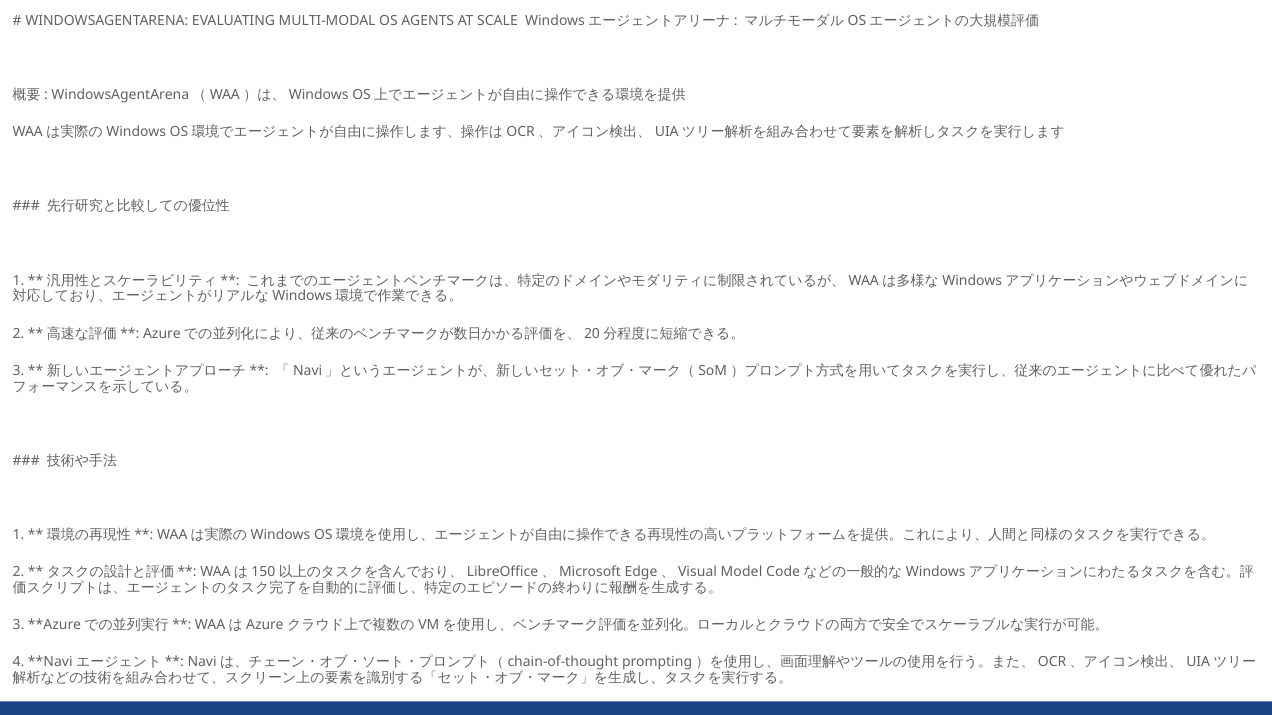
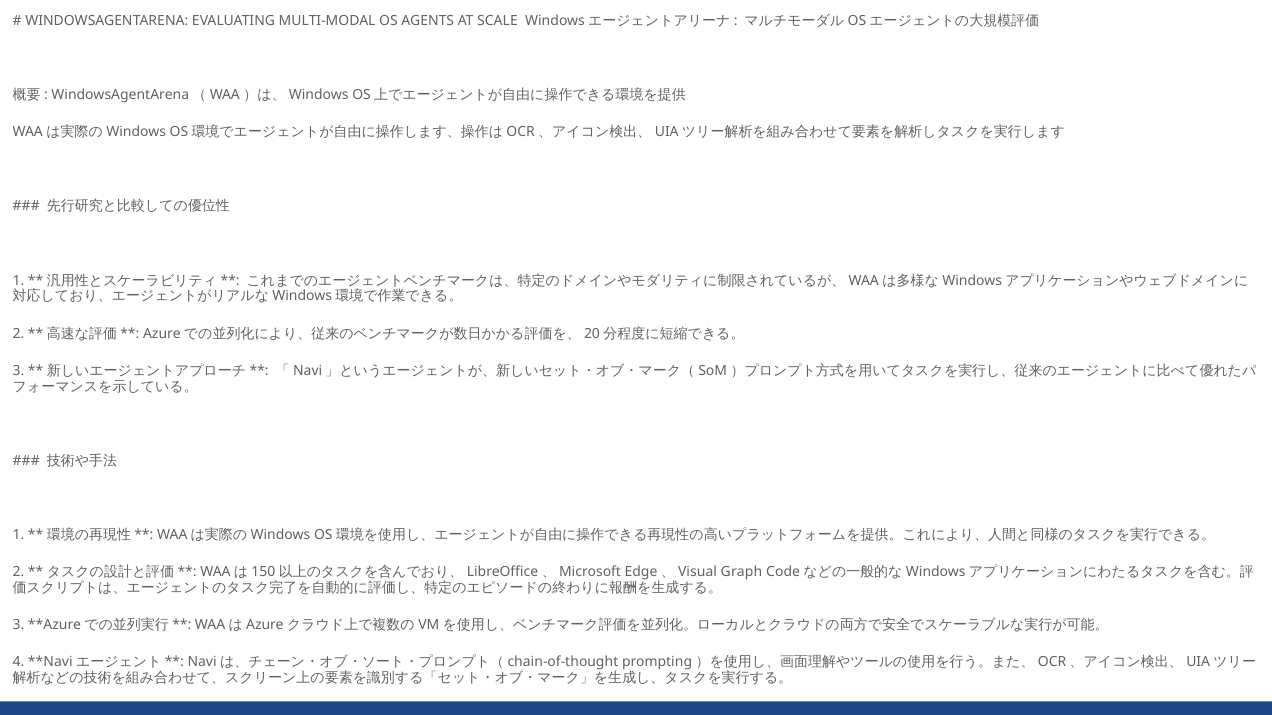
Model: Model -> Graph (741, 572)
